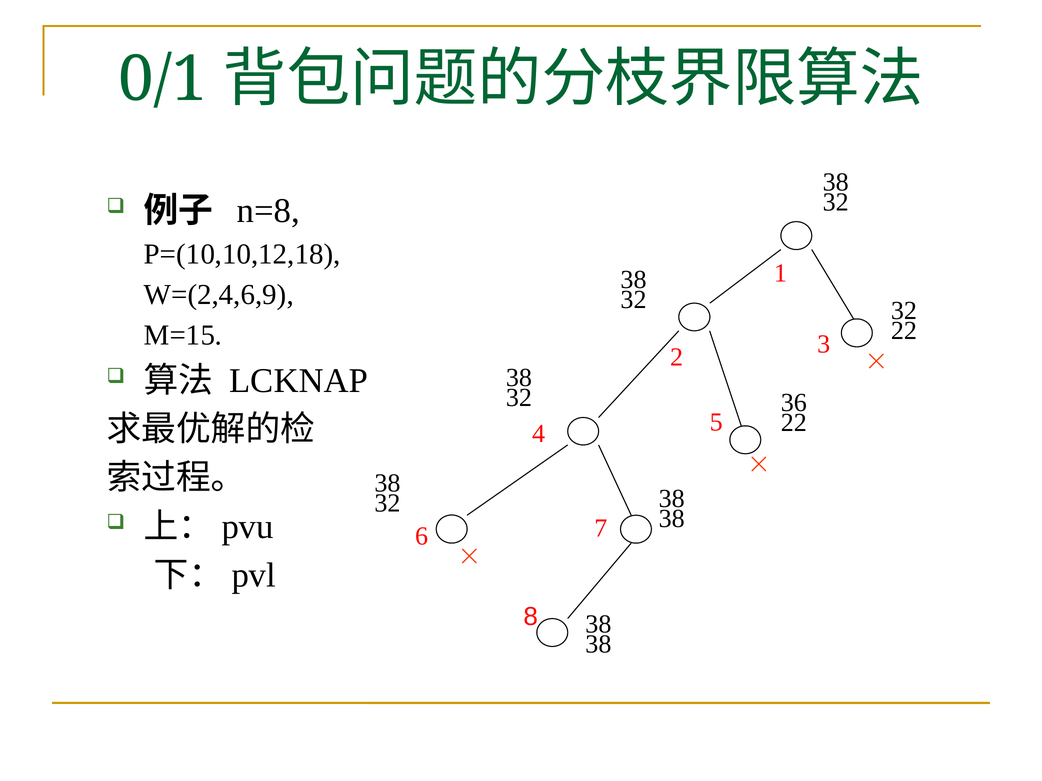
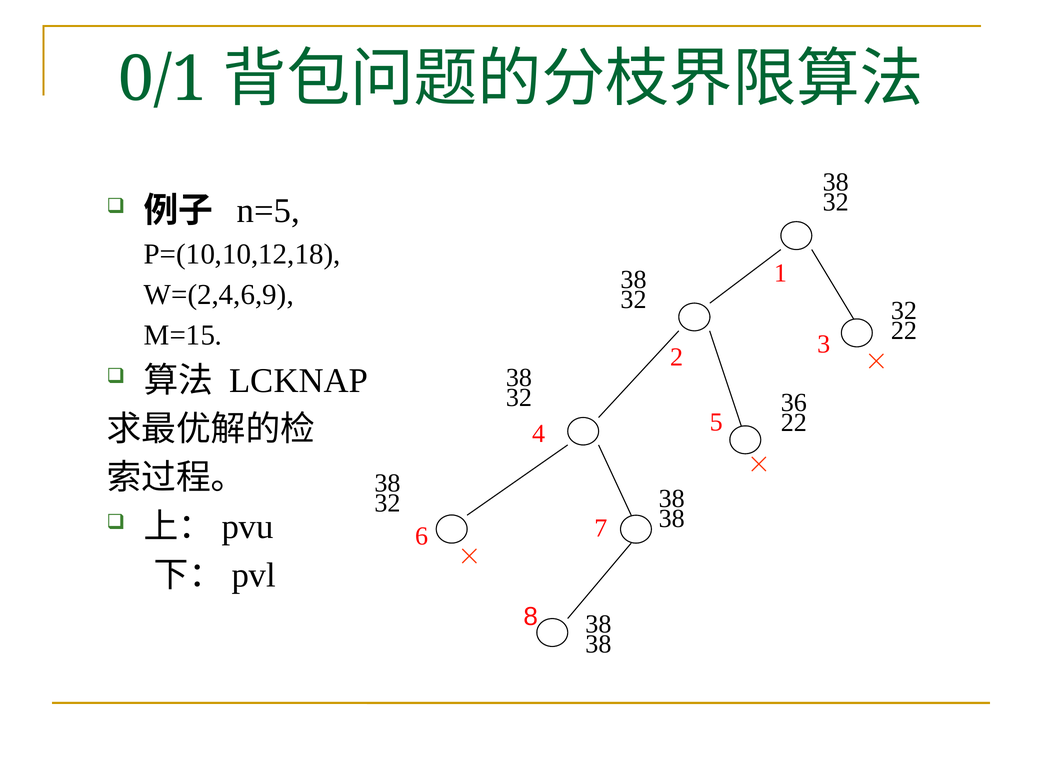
n=8: n=8 -> n=5 (268, 211)
